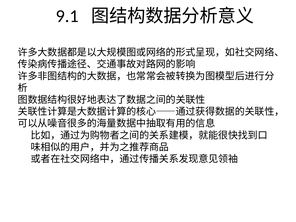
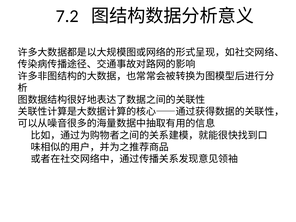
9.1: 9.1 -> 7.2 (67, 16)
